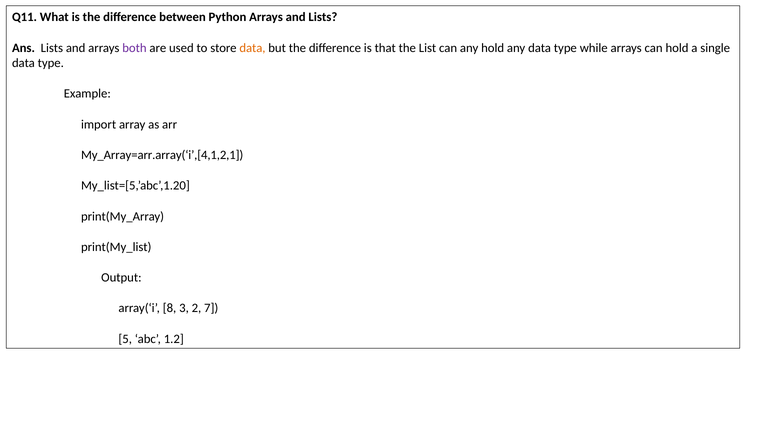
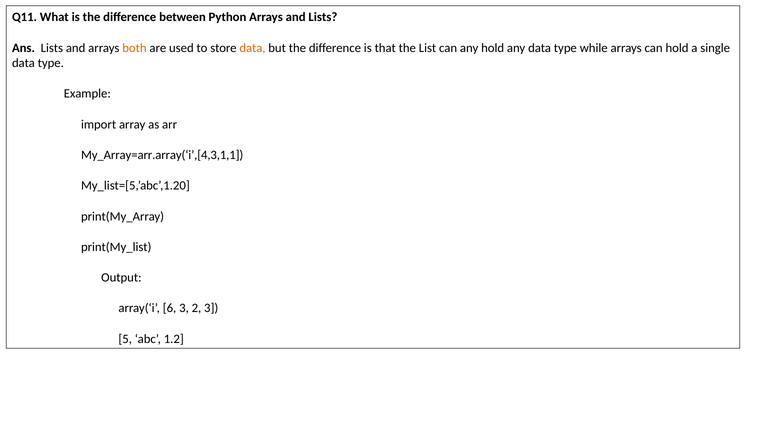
both colour: purple -> orange (134, 48)
My_Array=arr.array(‘i’,[4,1,2,1: My_Array=arr.array(‘i’,[4,1,2,1 -> My_Array=arr.array(‘i’,[4,3,1,1 (162, 155)
8: 8 -> 6 (170, 308)
2 7: 7 -> 3 (211, 308)
